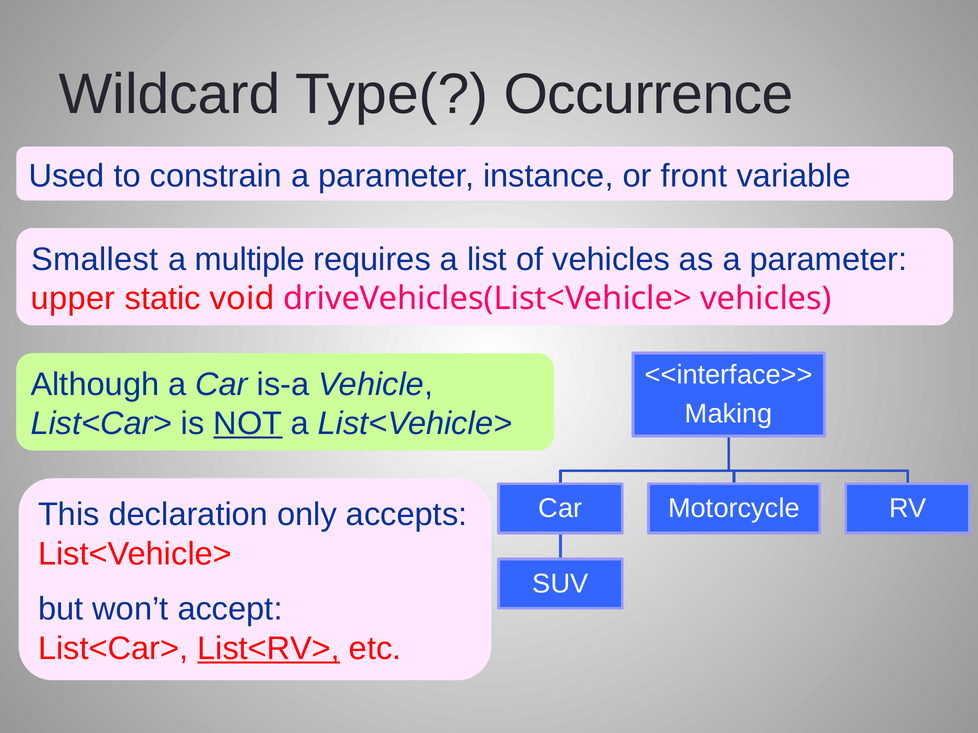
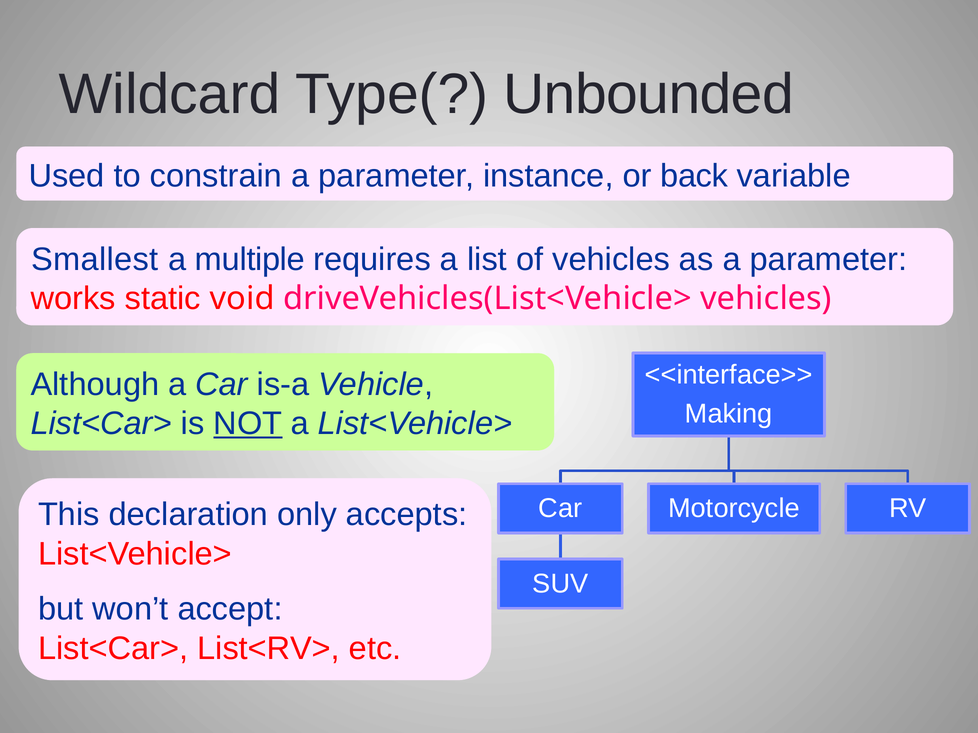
Occurrence: Occurrence -> Unbounded (649, 94)
front: front -> back (694, 176)
upper: upper -> works (73, 299)
List<RV> underline: present -> none (269, 649)
